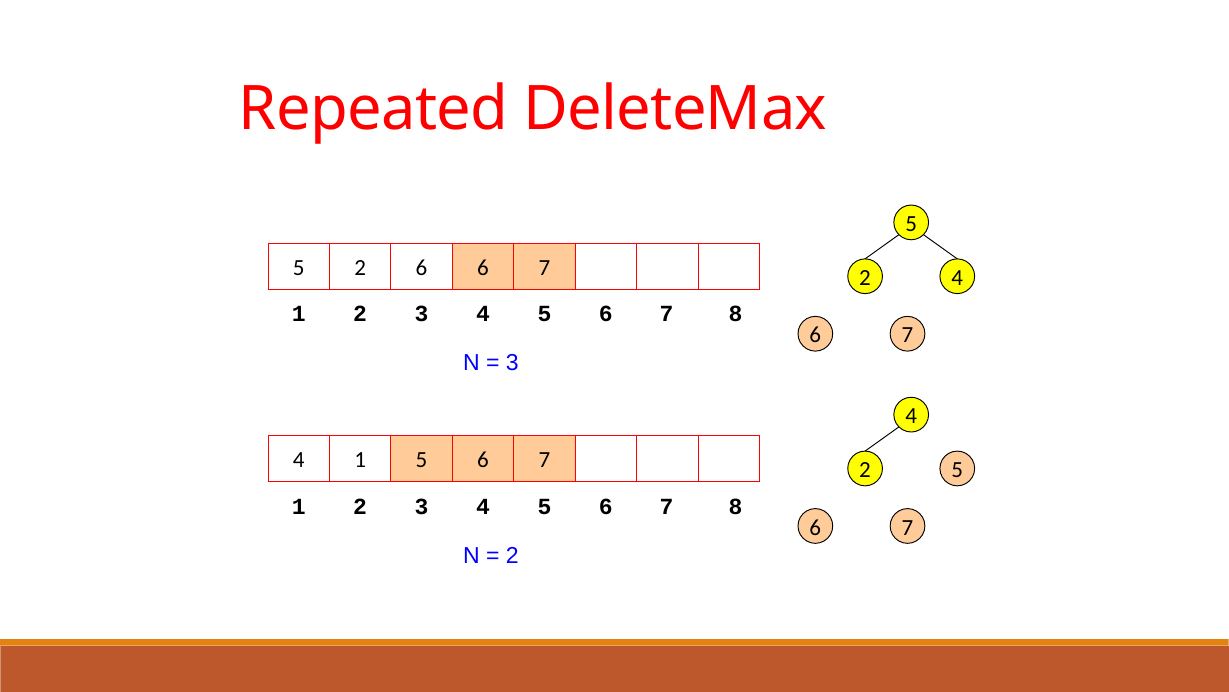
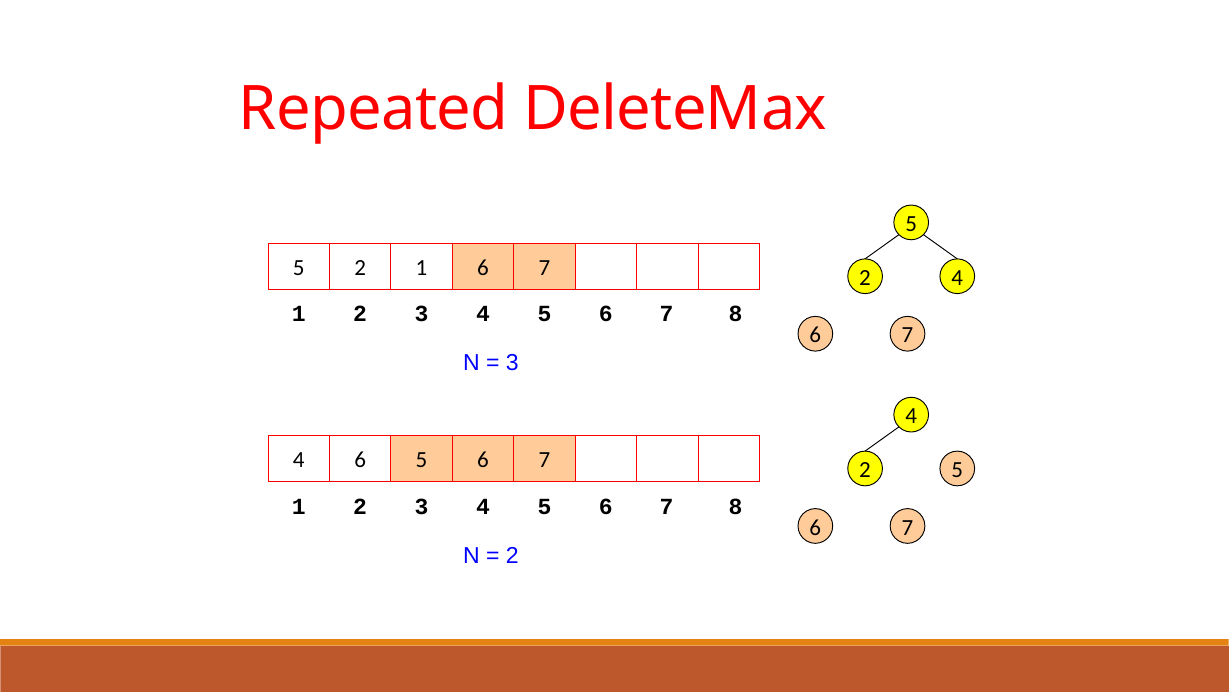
2 6: 6 -> 1 (422, 268)
4 1: 1 -> 6 (360, 460)
